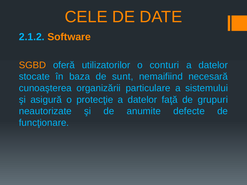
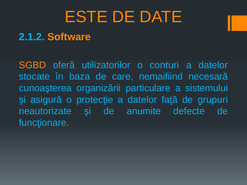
CELE: CELE -> ESTE (86, 17)
sunt: sunt -> care (123, 77)
